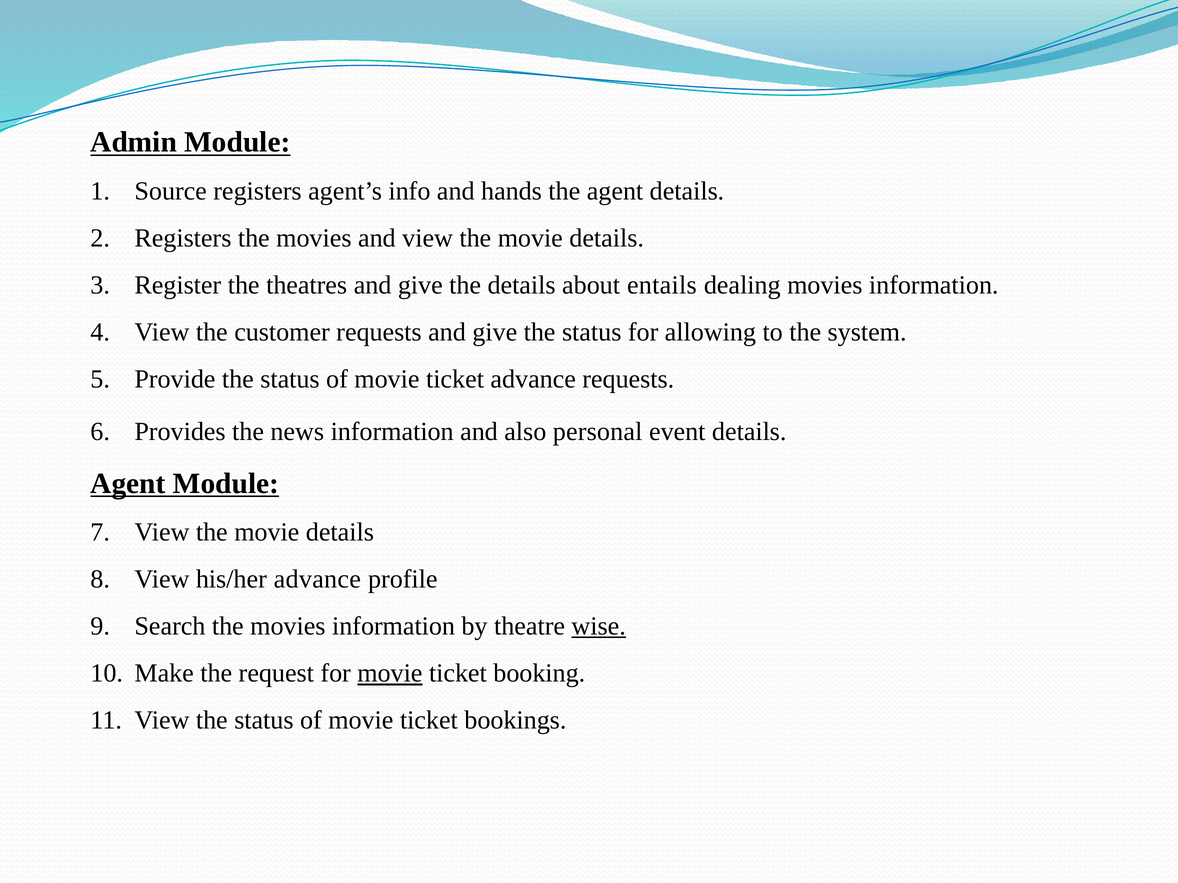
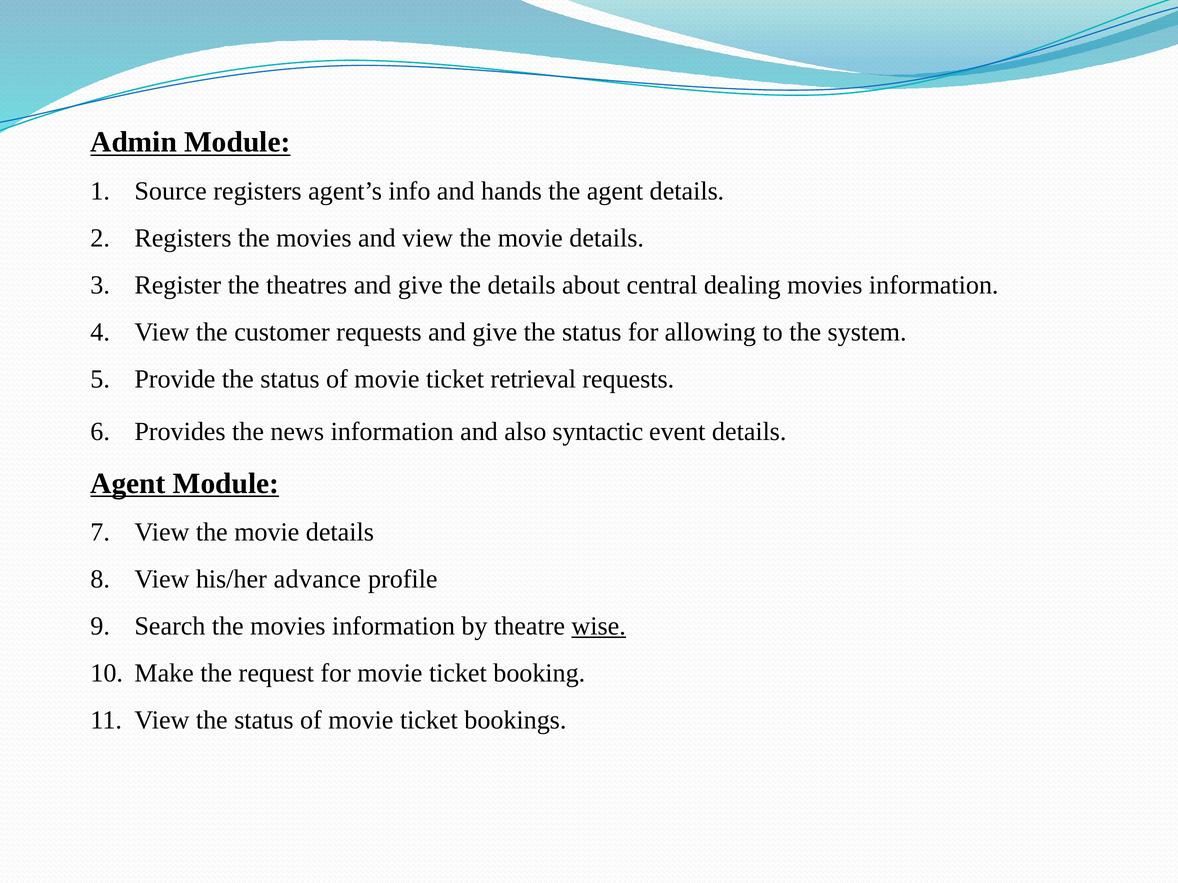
entails: entails -> central (662, 285)
ticket advance: advance -> retrieval (533, 379)
personal: personal -> syntactic (598, 432)
movie underline: present -> none (390, 674)
